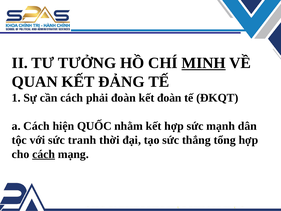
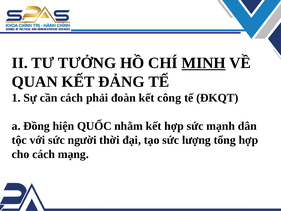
kết đoàn: đoàn -> công (169, 98)
a Cách: Cách -> Đồng (37, 126)
tranh: tranh -> người (82, 140)
thắng: thắng -> lượng (196, 140)
cách underline: present -> none (44, 154)
